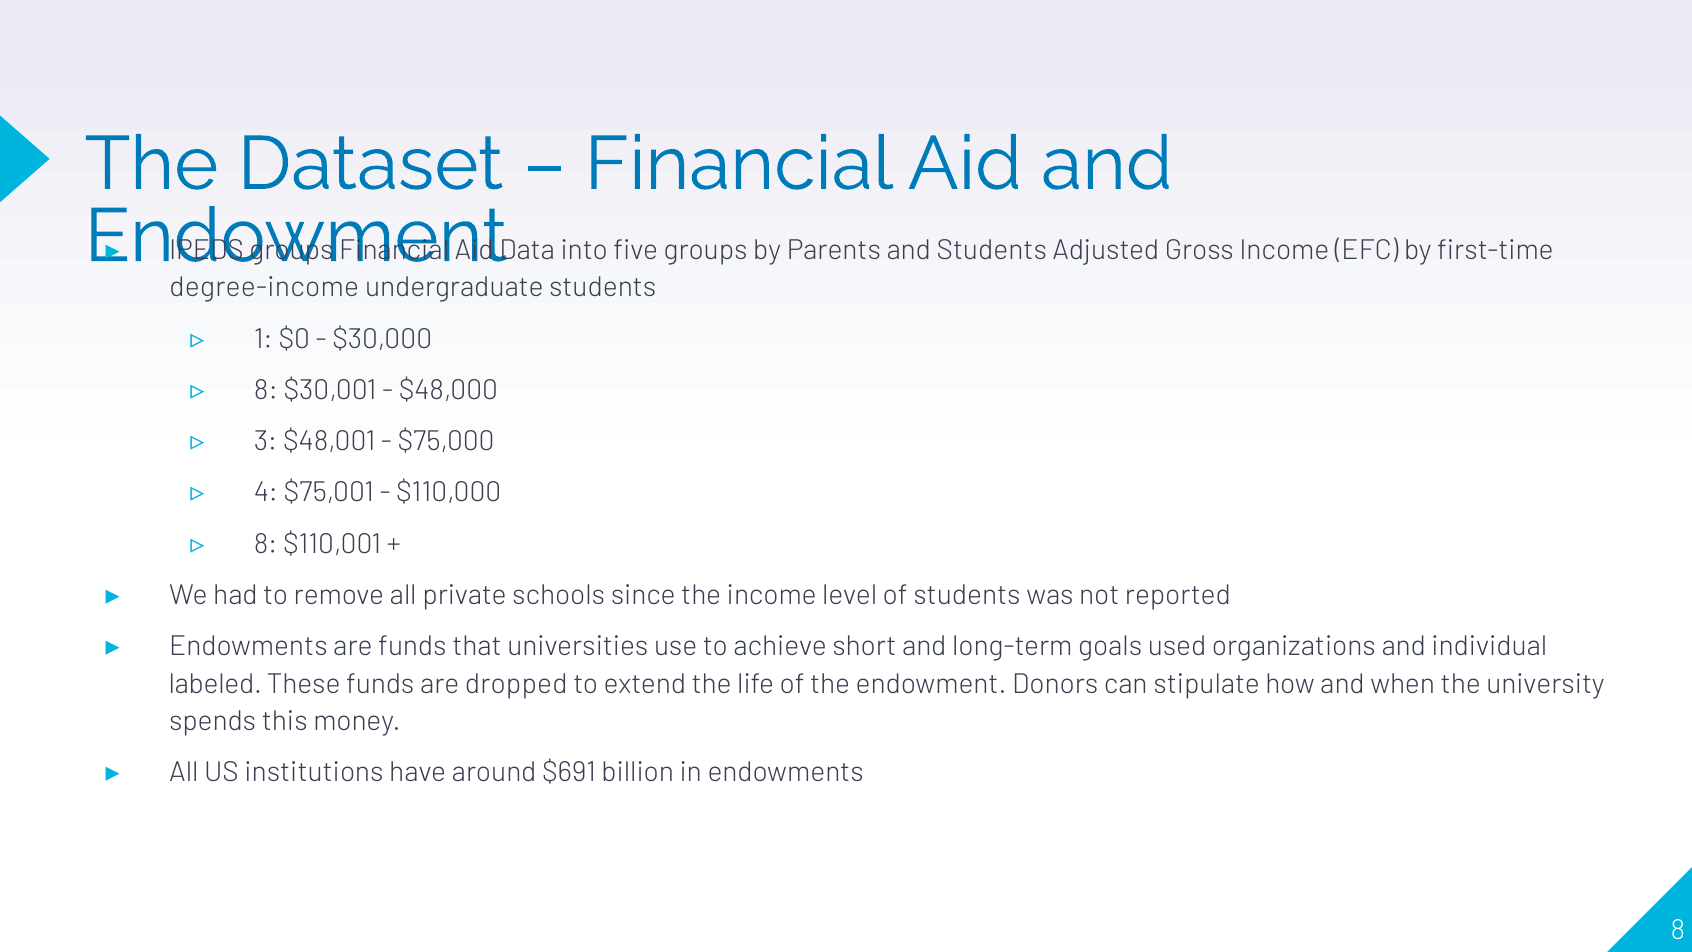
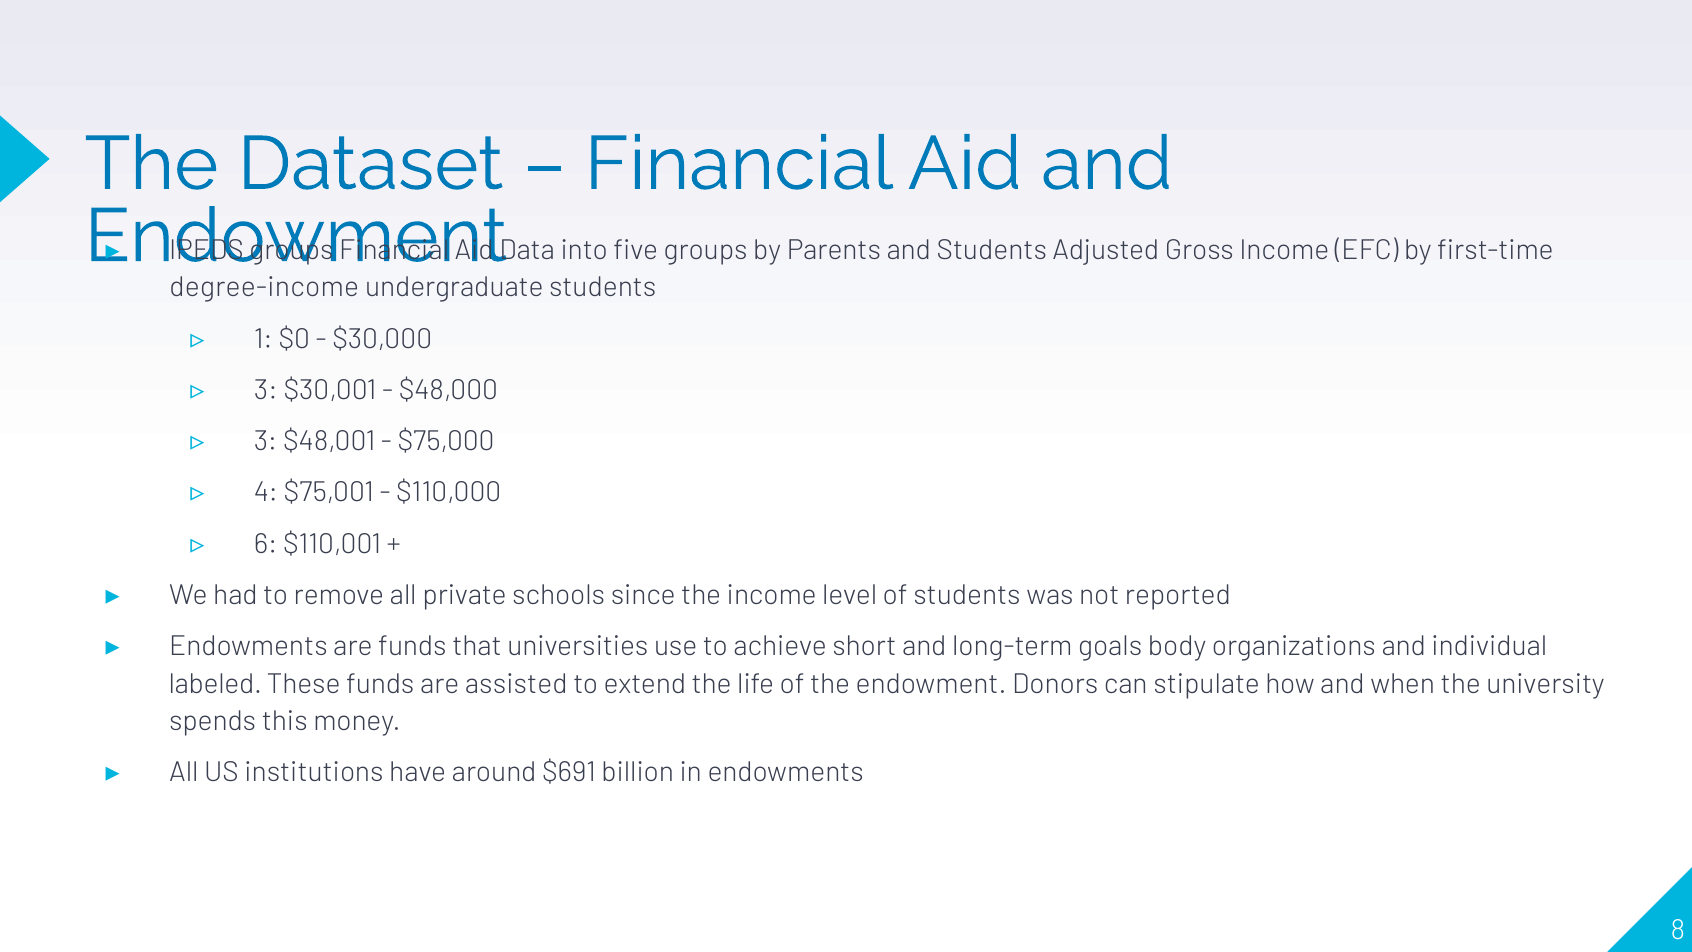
8: 8 -> 3 (266, 390)
8: 8 -> 6 (266, 544)
used: used -> body (1177, 646)
dropped: dropped -> assisted (516, 684)
